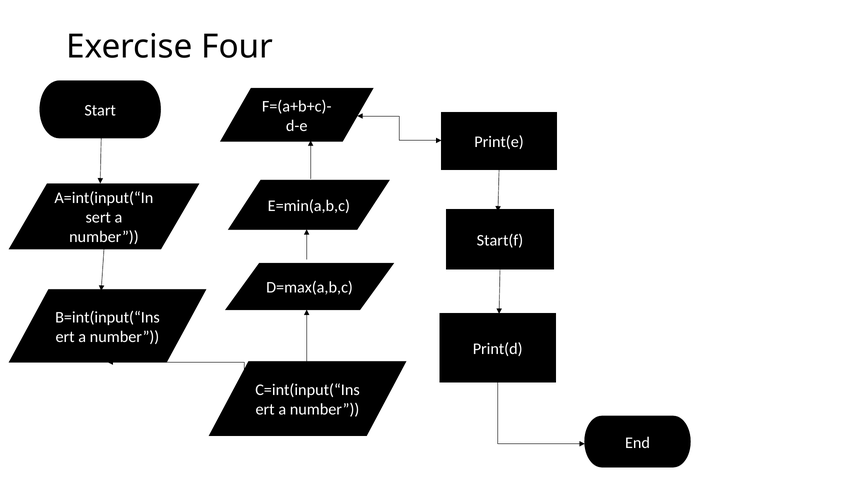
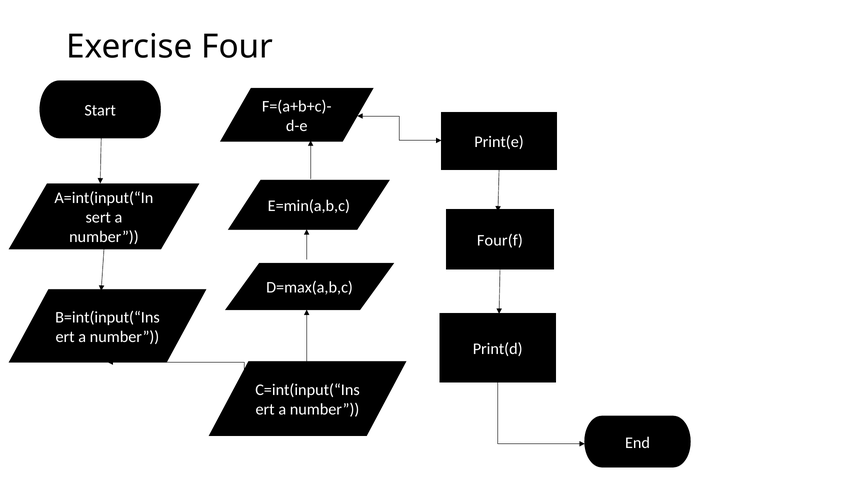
Start(f: Start(f -> Four(f (500, 240)
